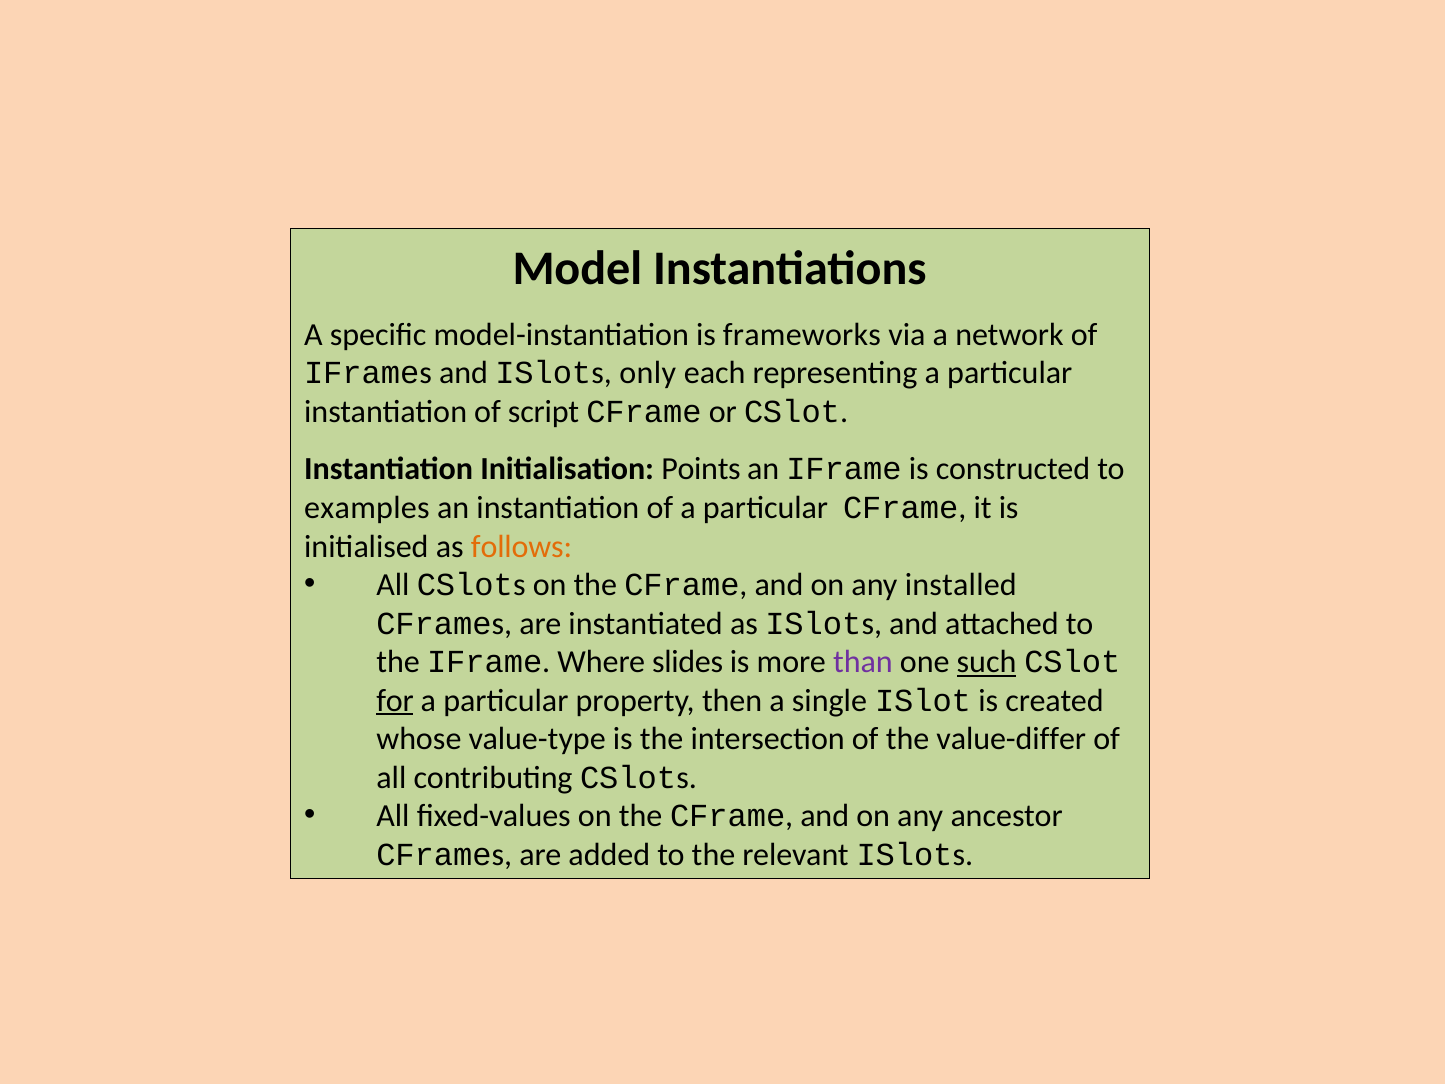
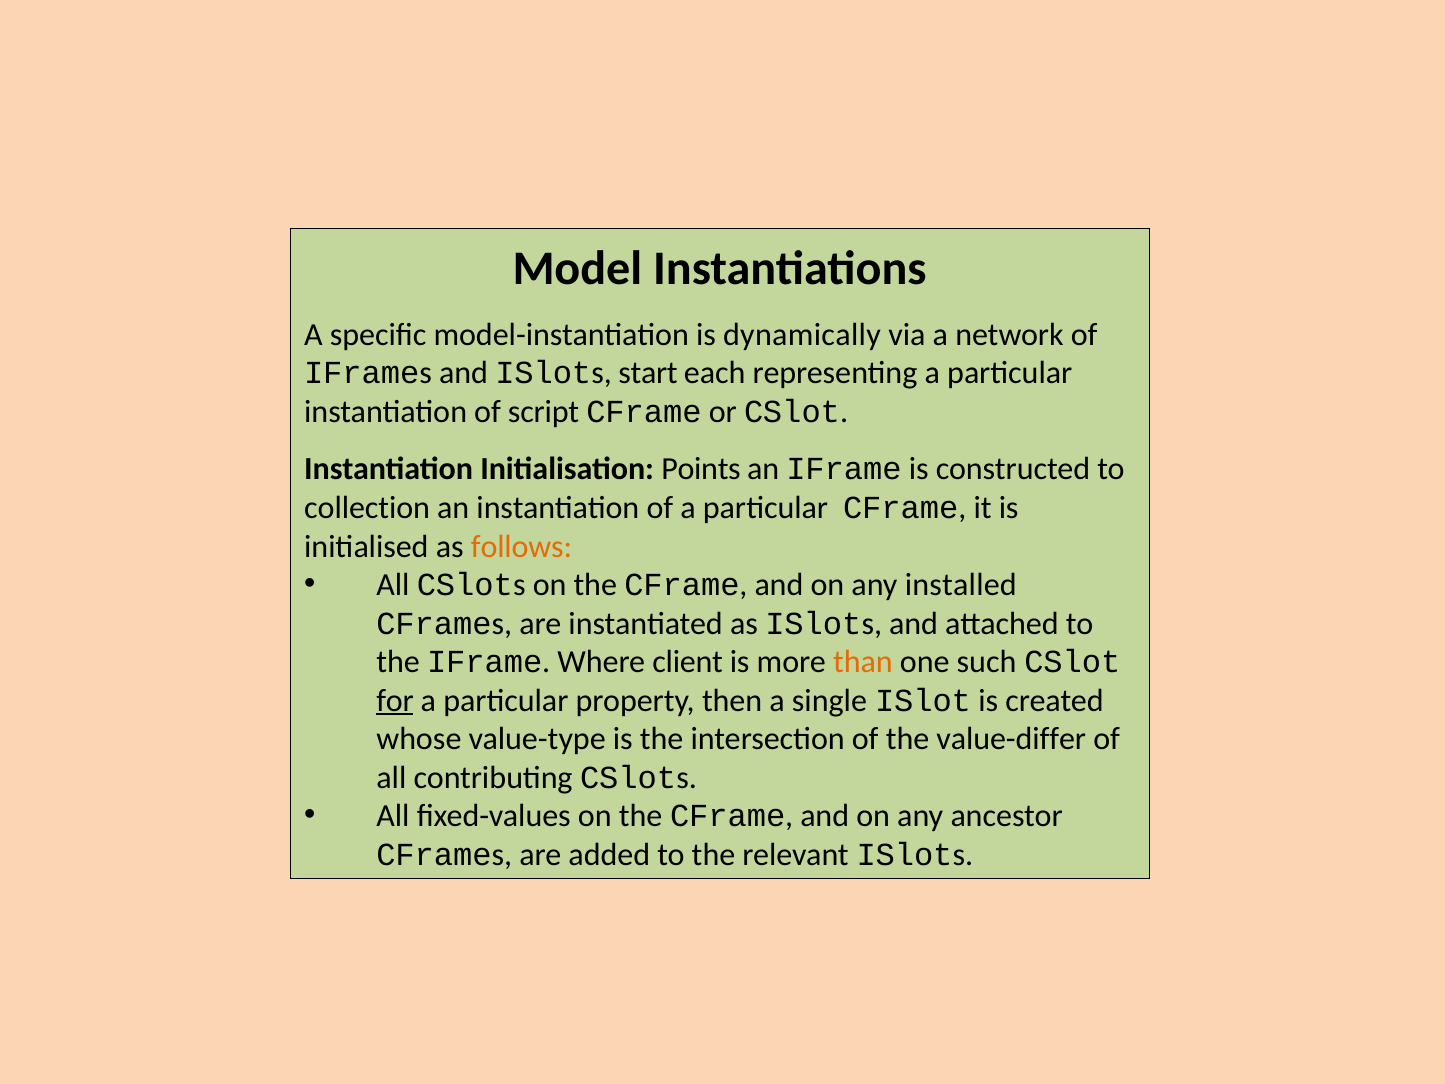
frameworks: frameworks -> dynamically (802, 335)
only: only -> start (648, 373)
examples: examples -> collection (367, 508)
slides: slides -> client (688, 662)
than colour: purple -> orange (863, 662)
such underline: present -> none (987, 662)
